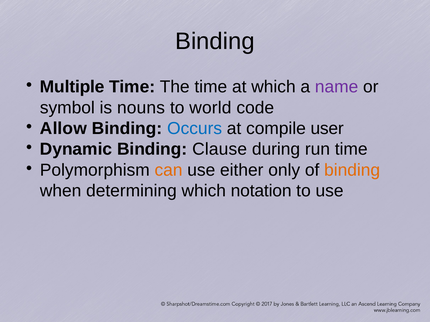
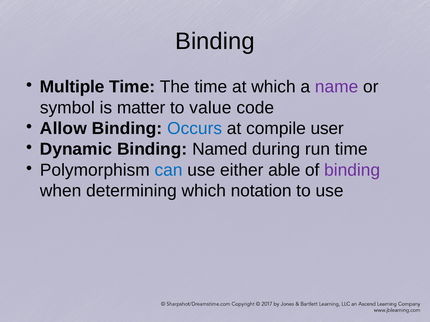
nouns: nouns -> matter (141, 108)
world: world -> value (210, 108)
Clause: Clause -> Named (220, 149)
can colour: orange -> blue (169, 170)
only: only -> able (284, 170)
binding colour: orange -> purple (352, 170)
